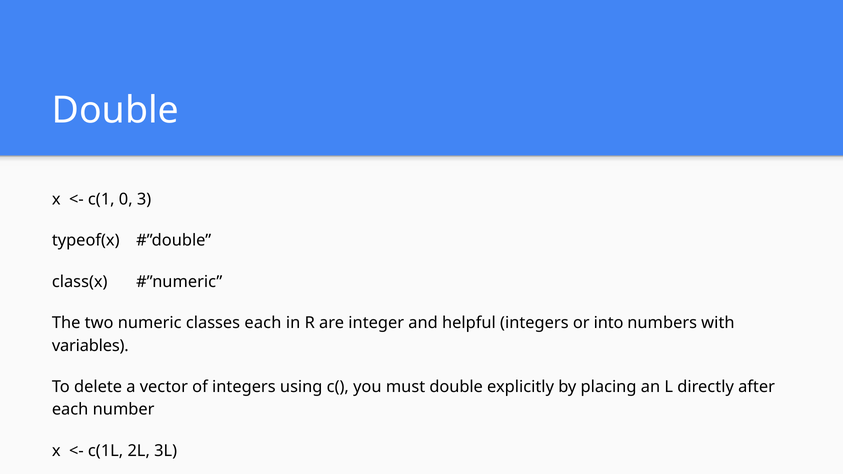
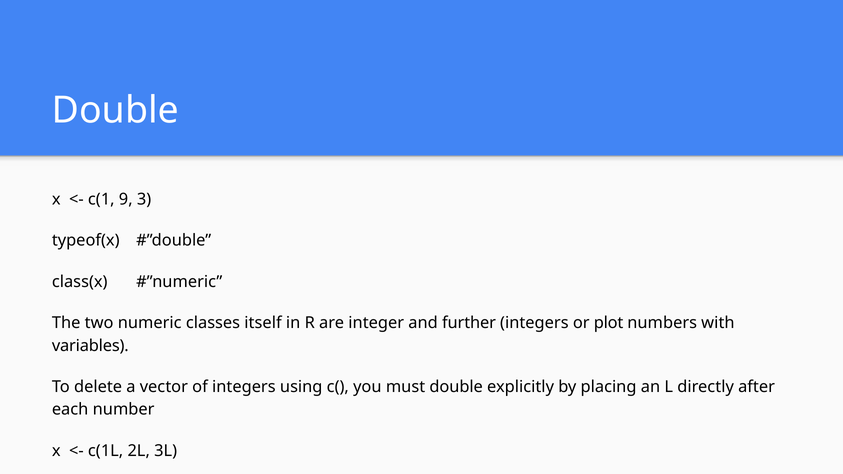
0: 0 -> 9 (126, 199)
classes each: each -> itself (263, 323)
helpful: helpful -> further (469, 323)
into: into -> plot (609, 323)
